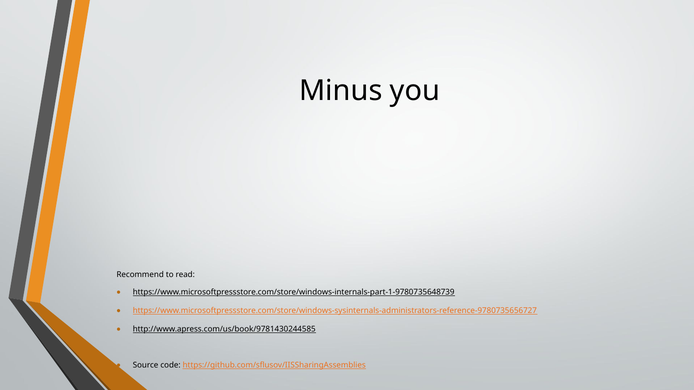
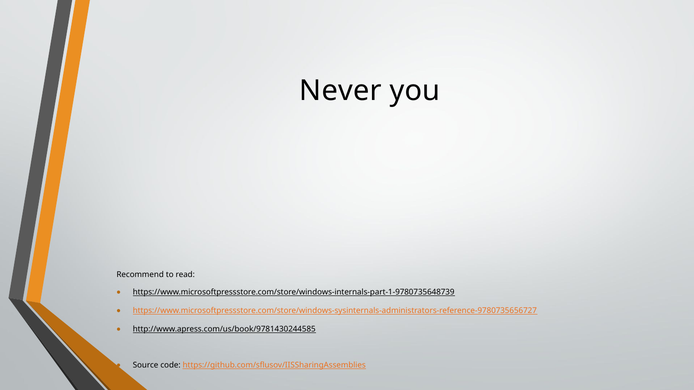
Minus: Minus -> Never (341, 91)
